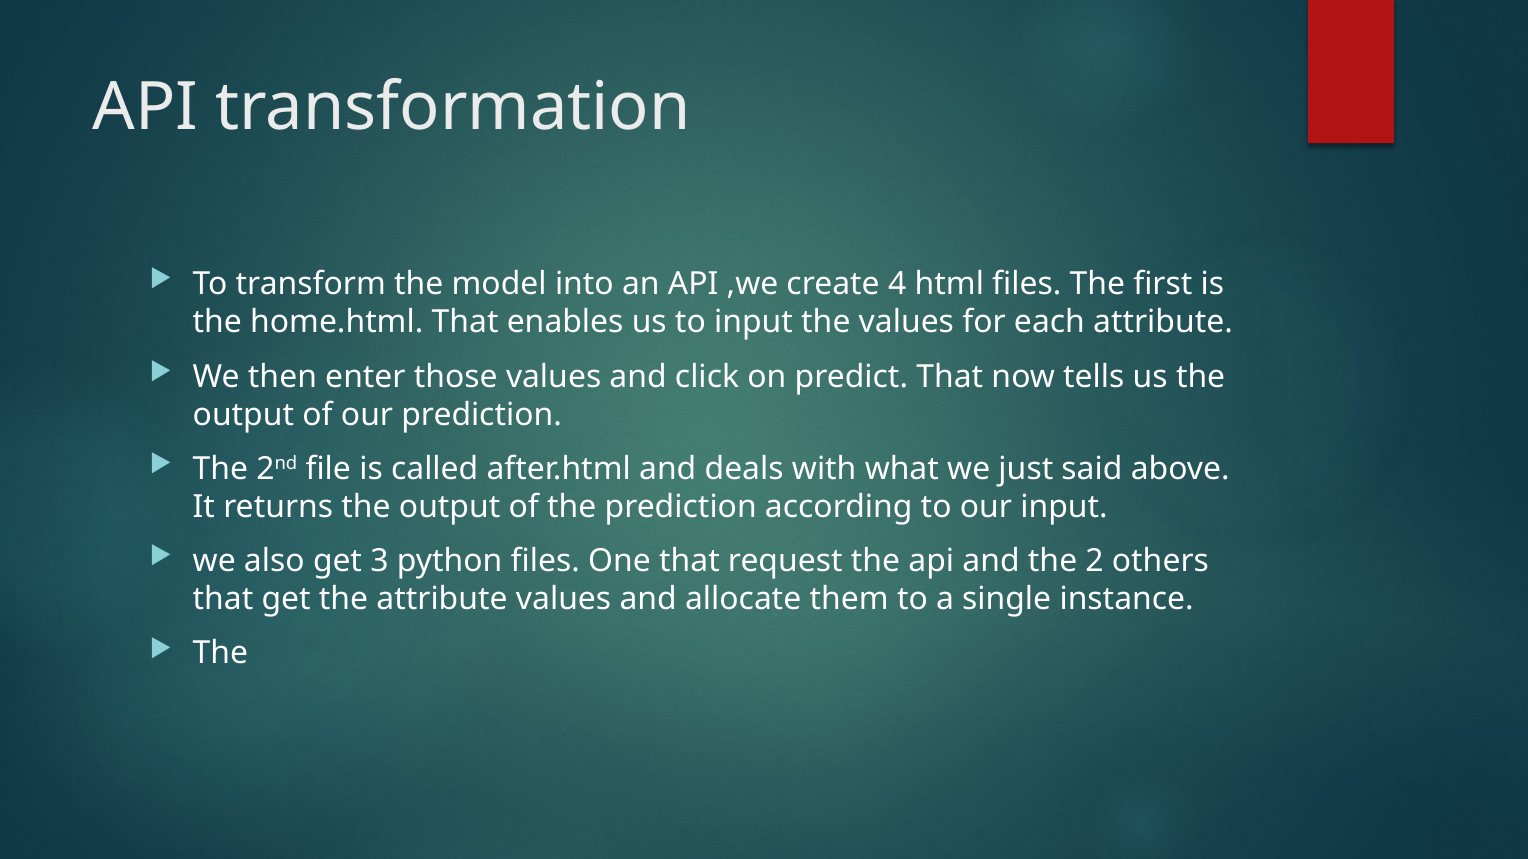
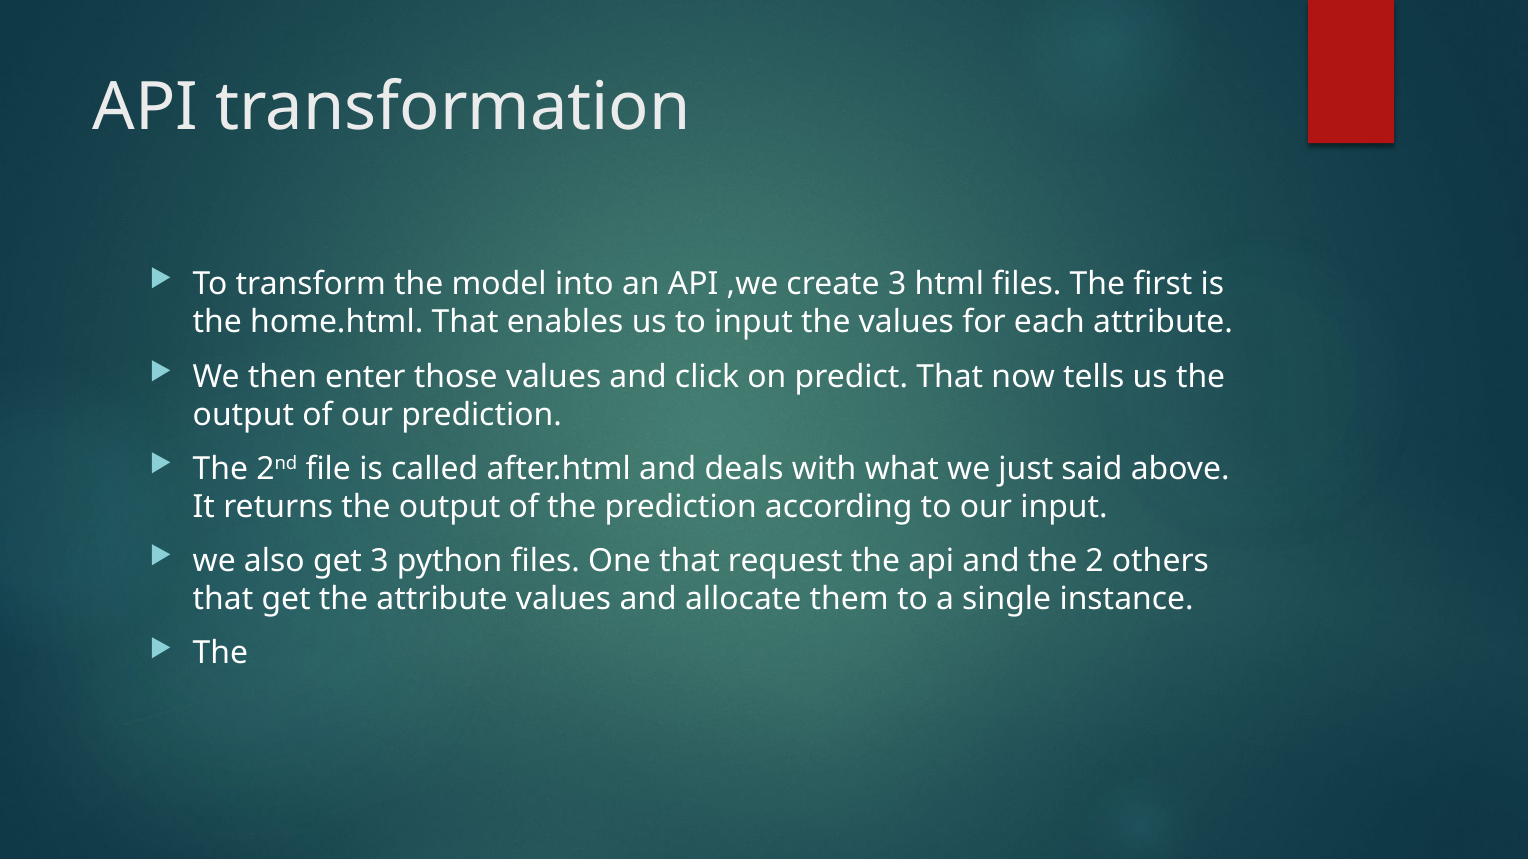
create 4: 4 -> 3 (897, 284)
